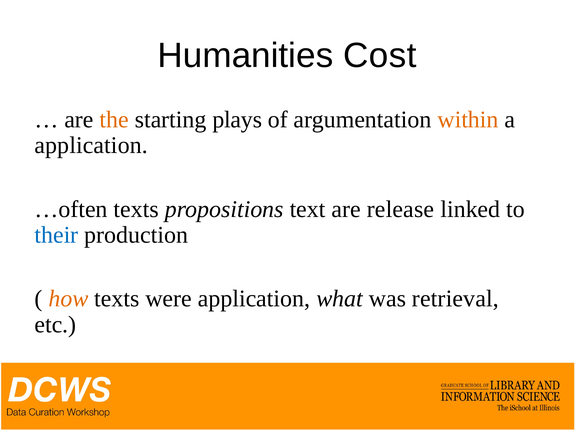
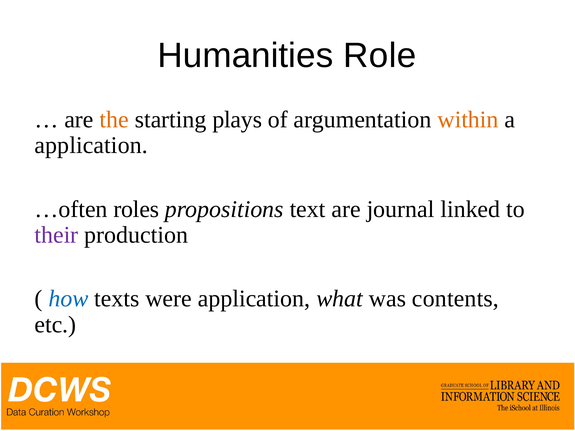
Cost: Cost -> Role (380, 56)
…often texts: texts -> roles (136, 209)
release: release -> journal (401, 209)
their colour: blue -> purple (56, 235)
how colour: orange -> blue (68, 299)
retrieval: retrieval -> contents (455, 299)
